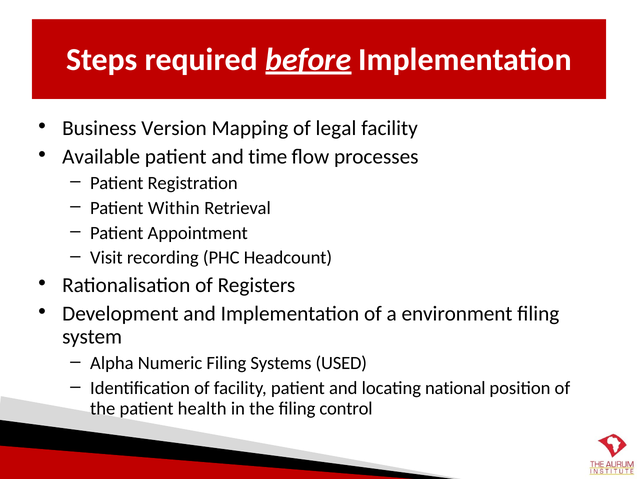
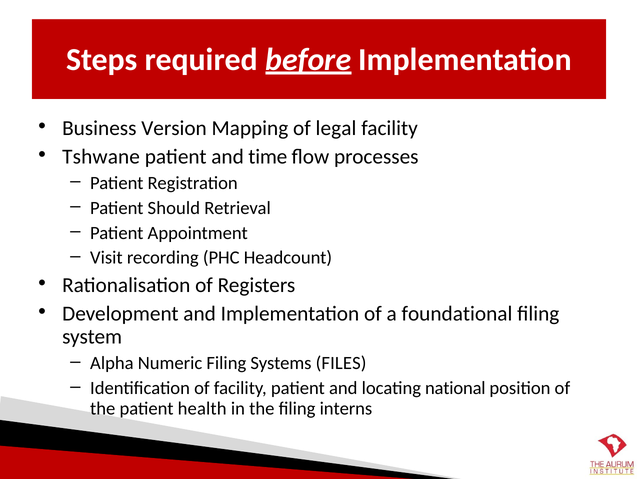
Available: Available -> Tshwane (101, 156)
Within: Within -> Should (174, 208)
environment: environment -> foundational (457, 313)
USED: USED -> FILES (341, 363)
control: control -> interns (346, 408)
